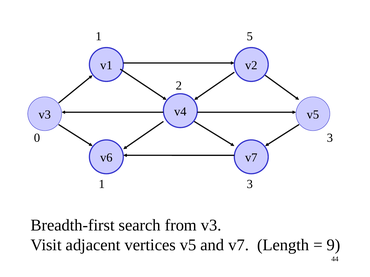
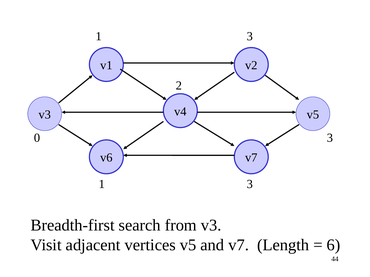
1 5: 5 -> 3 (250, 36)
9: 9 -> 6 (333, 245)
